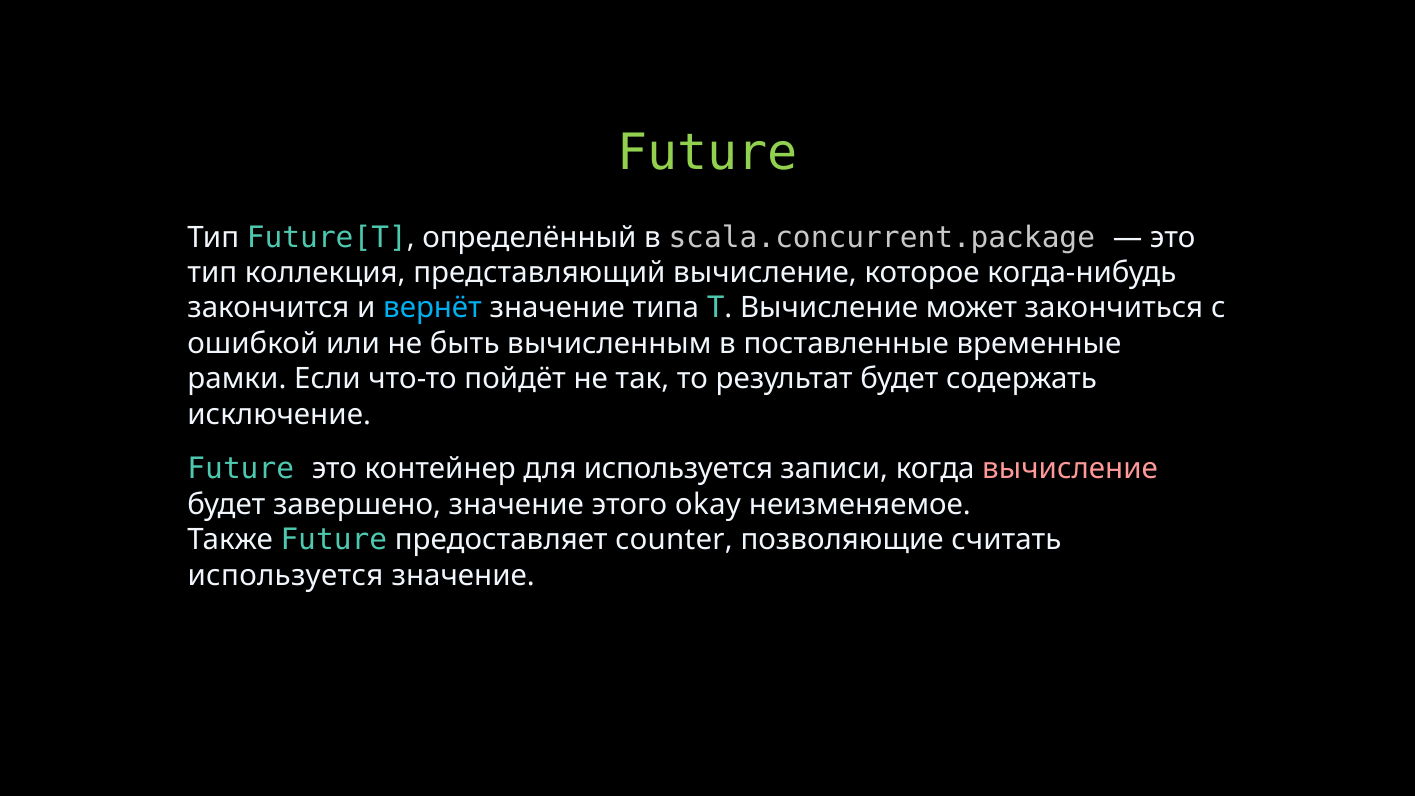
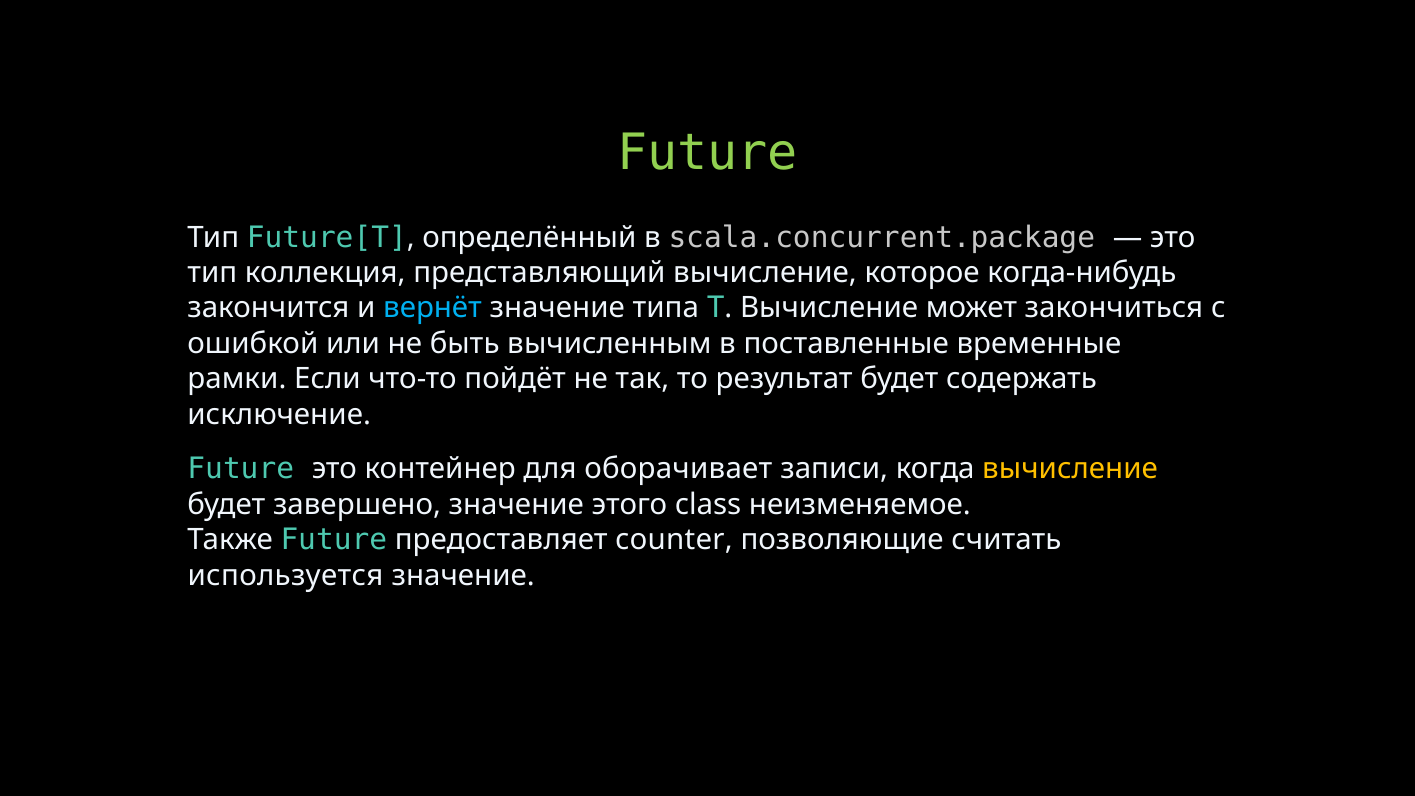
для используется: используется -> оборачивает (678, 469)
вычисление colour: pink -> yellow (1070, 469)
okay: okay -> class (708, 505)
